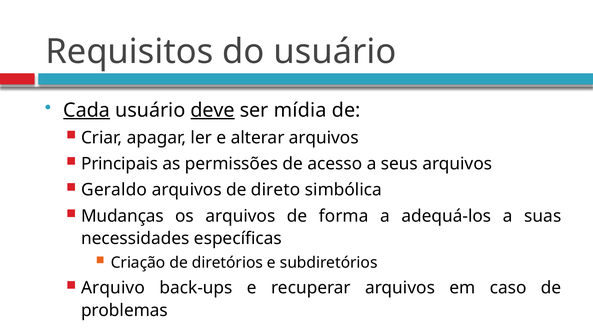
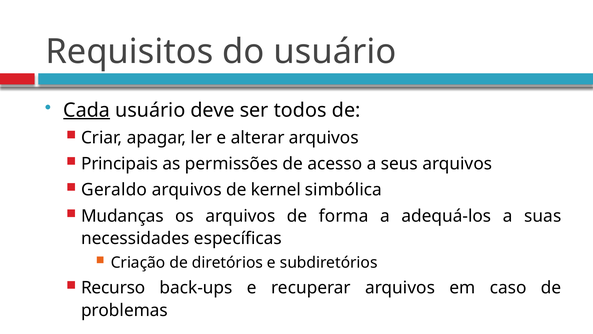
deve underline: present -> none (213, 110)
mídia: mídia -> todos (300, 110)
direto: direto -> kernel (276, 190)
Arquivo: Arquivo -> Recurso (113, 288)
